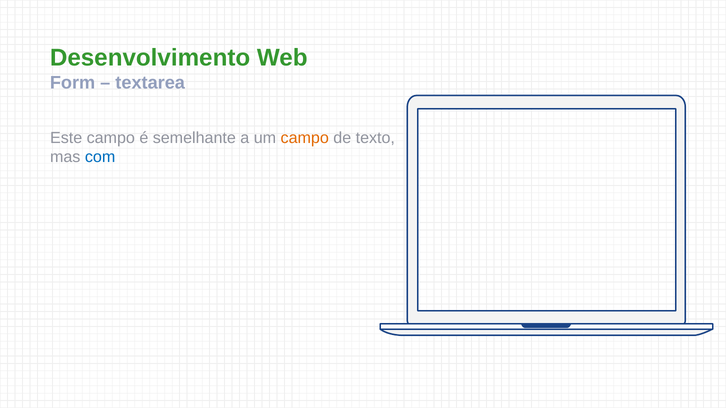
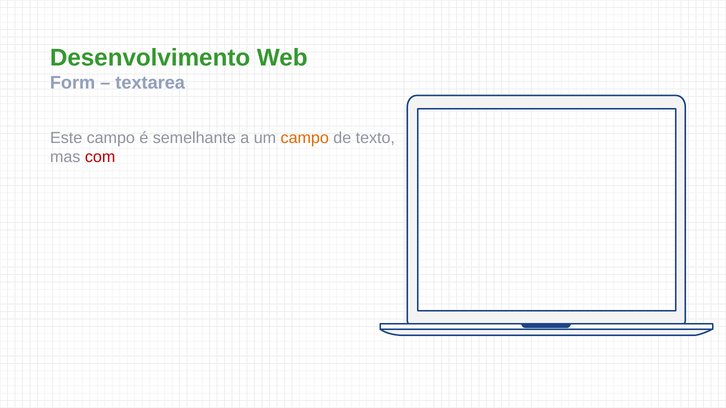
com colour: blue -> red (100, 157)
